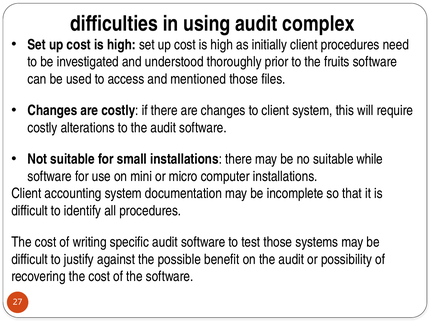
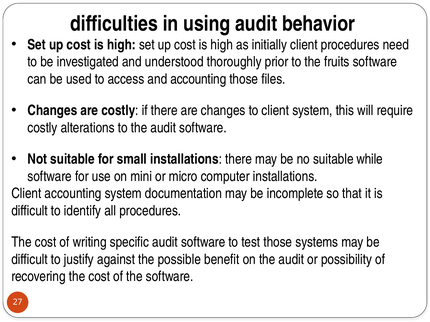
complex: complex -> behavior (319, 24)
and mentioned: mentioned -> accounting (198, 79)
